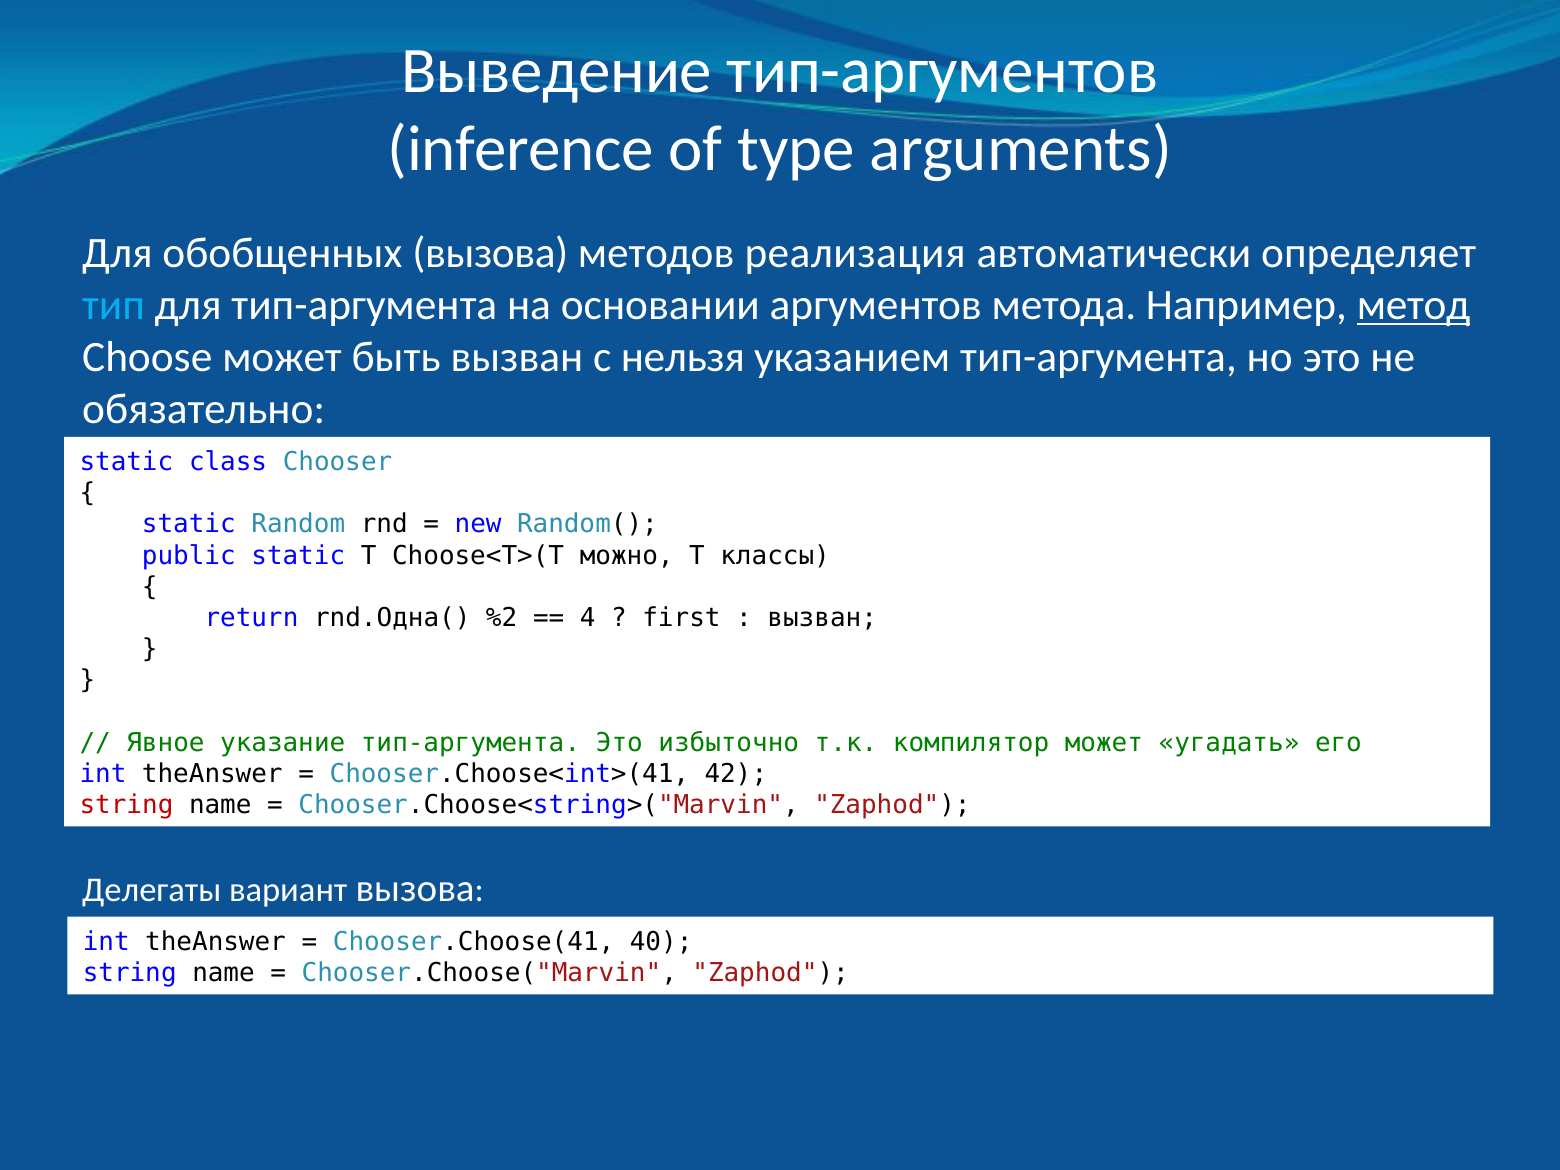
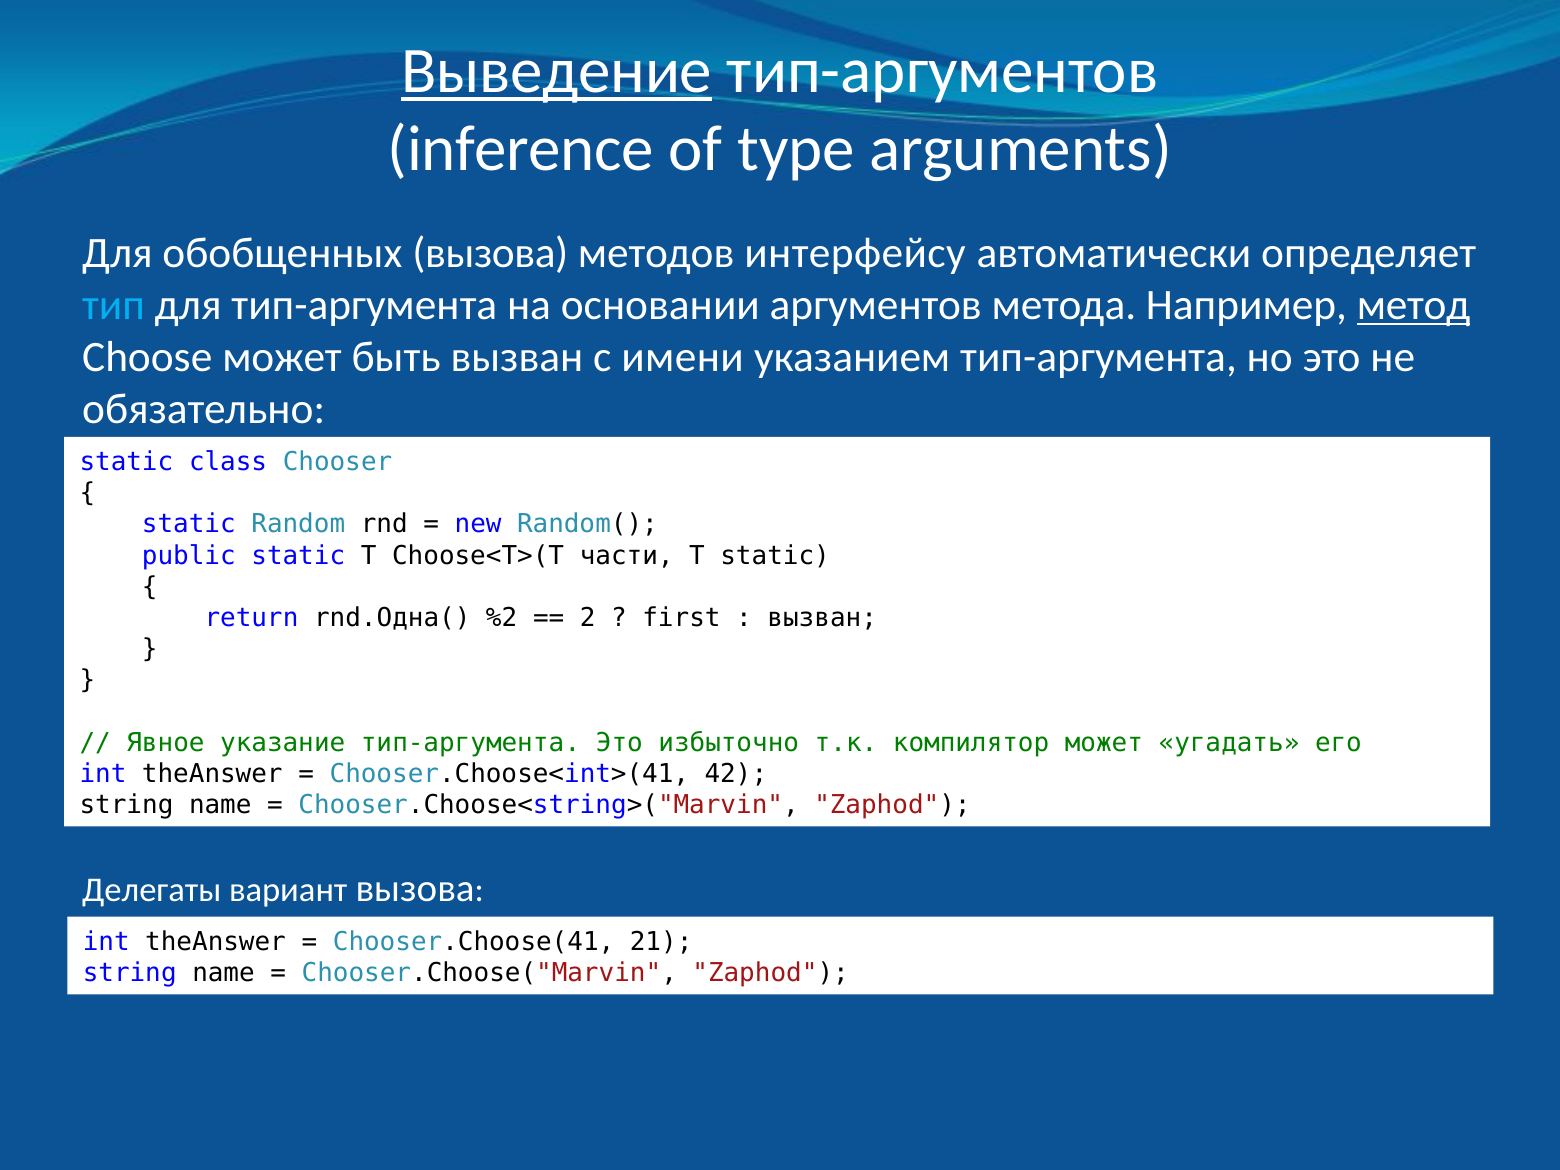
Выведение underline: none -> present (557, 71)
реализация: реализация -> интерфейсу (855, 253)
нельзя: нельзя -> имени (682, 358)
можно: можно -> части (627, 555)
T классы: классы -> static (775, 555)
4: 4 -> 2 (588, 618)
string colour: red -> black (126, 805)
40: 40 -> 21 (661, 942)
